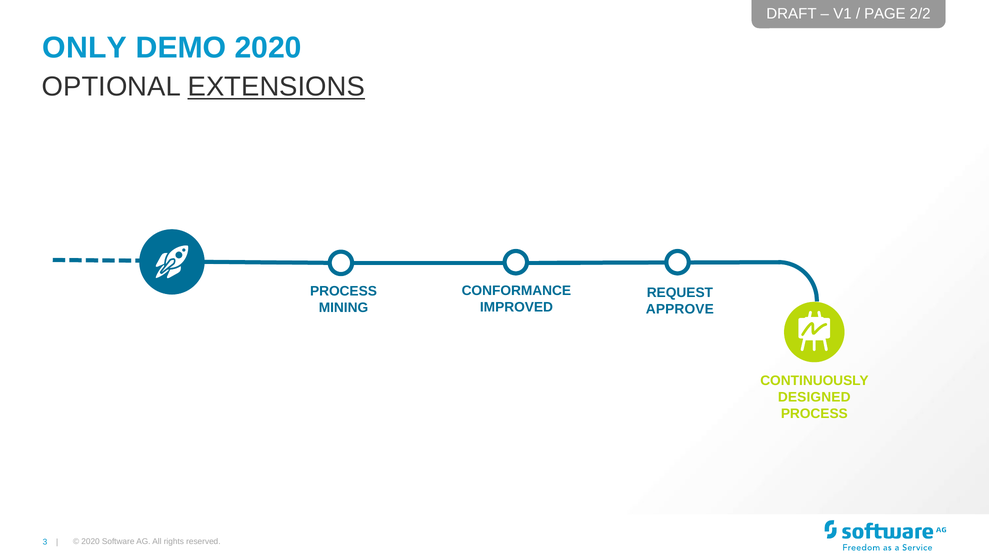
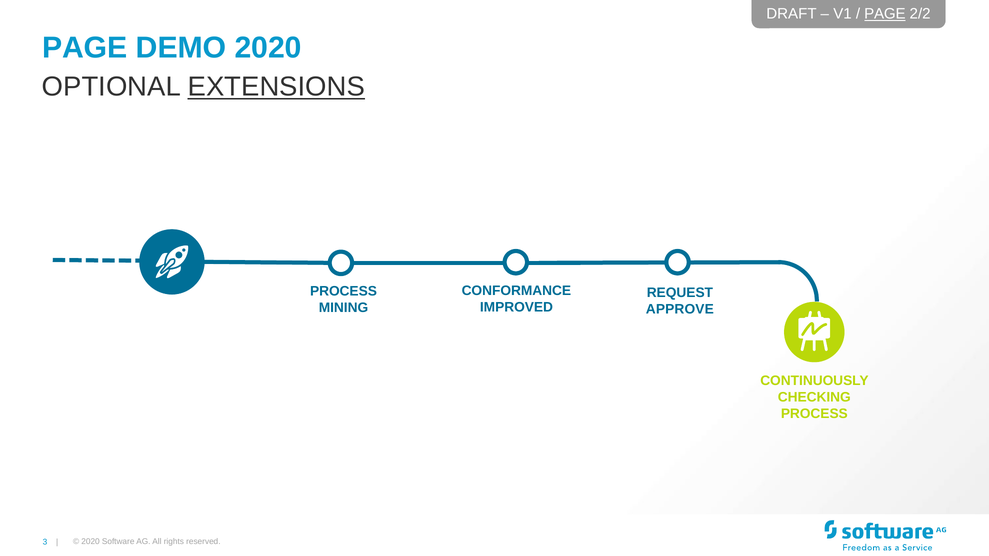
PAGE underline: none -> present (885, 14)
ONLY: ONLY -> PAGE (85, 48)
DESIGNED: DESIGNED -> CHECKING (814, 398)
